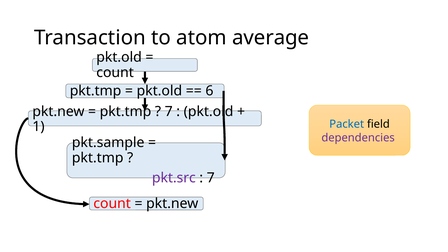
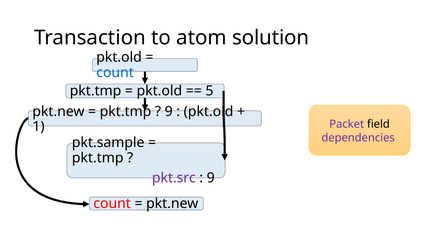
average: average -> solution (271, 38)
count colour: black -> blue (115, 72)
6: 6 -> 5 (209, 91)
7: 7 -> 9 (169, 112)
Packet colour: blue -> purple (347, 124)
7: 7 -> 9 (211, 178)
